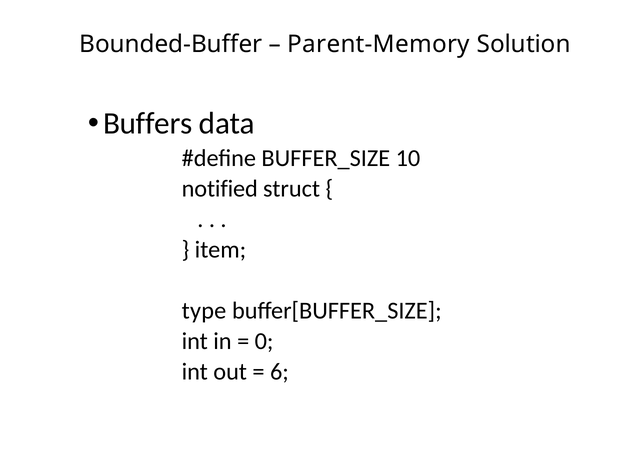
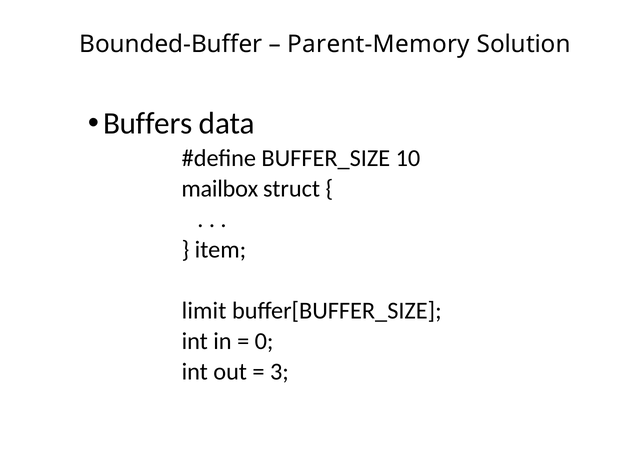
notified: notified -> mailbox (220, 188)
type: type -> limit (204, 311)
6: 6 -> 3 (279, 372)
